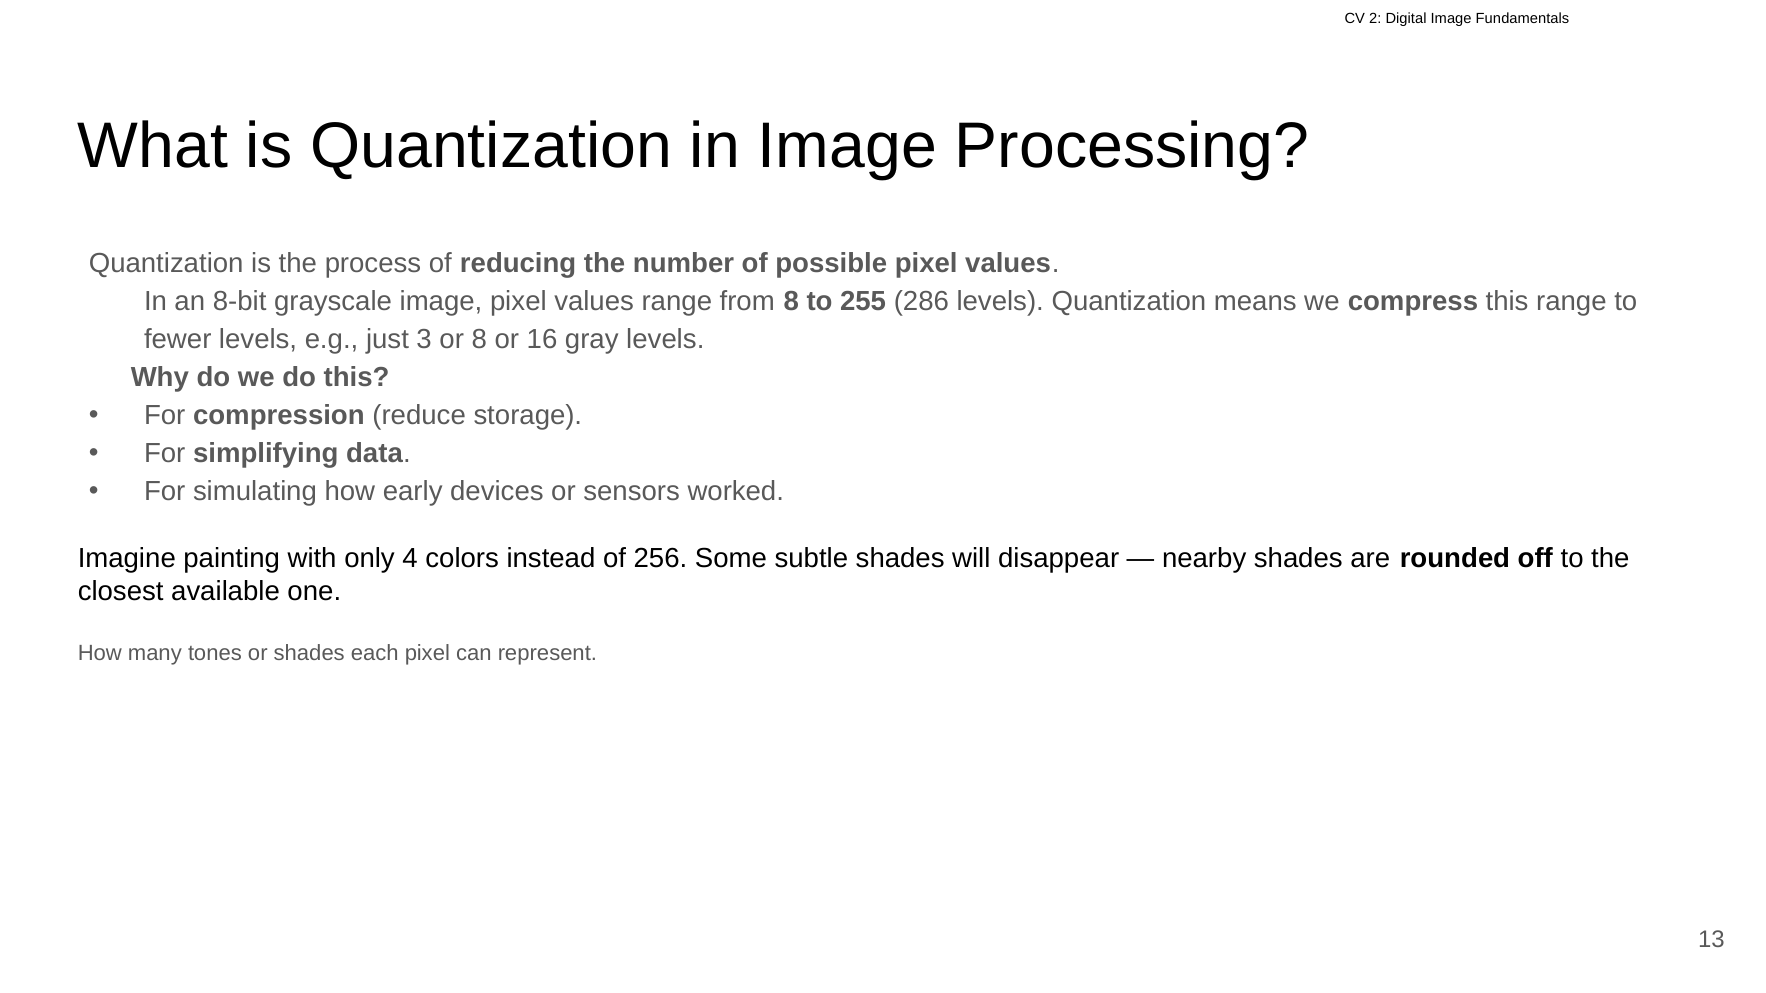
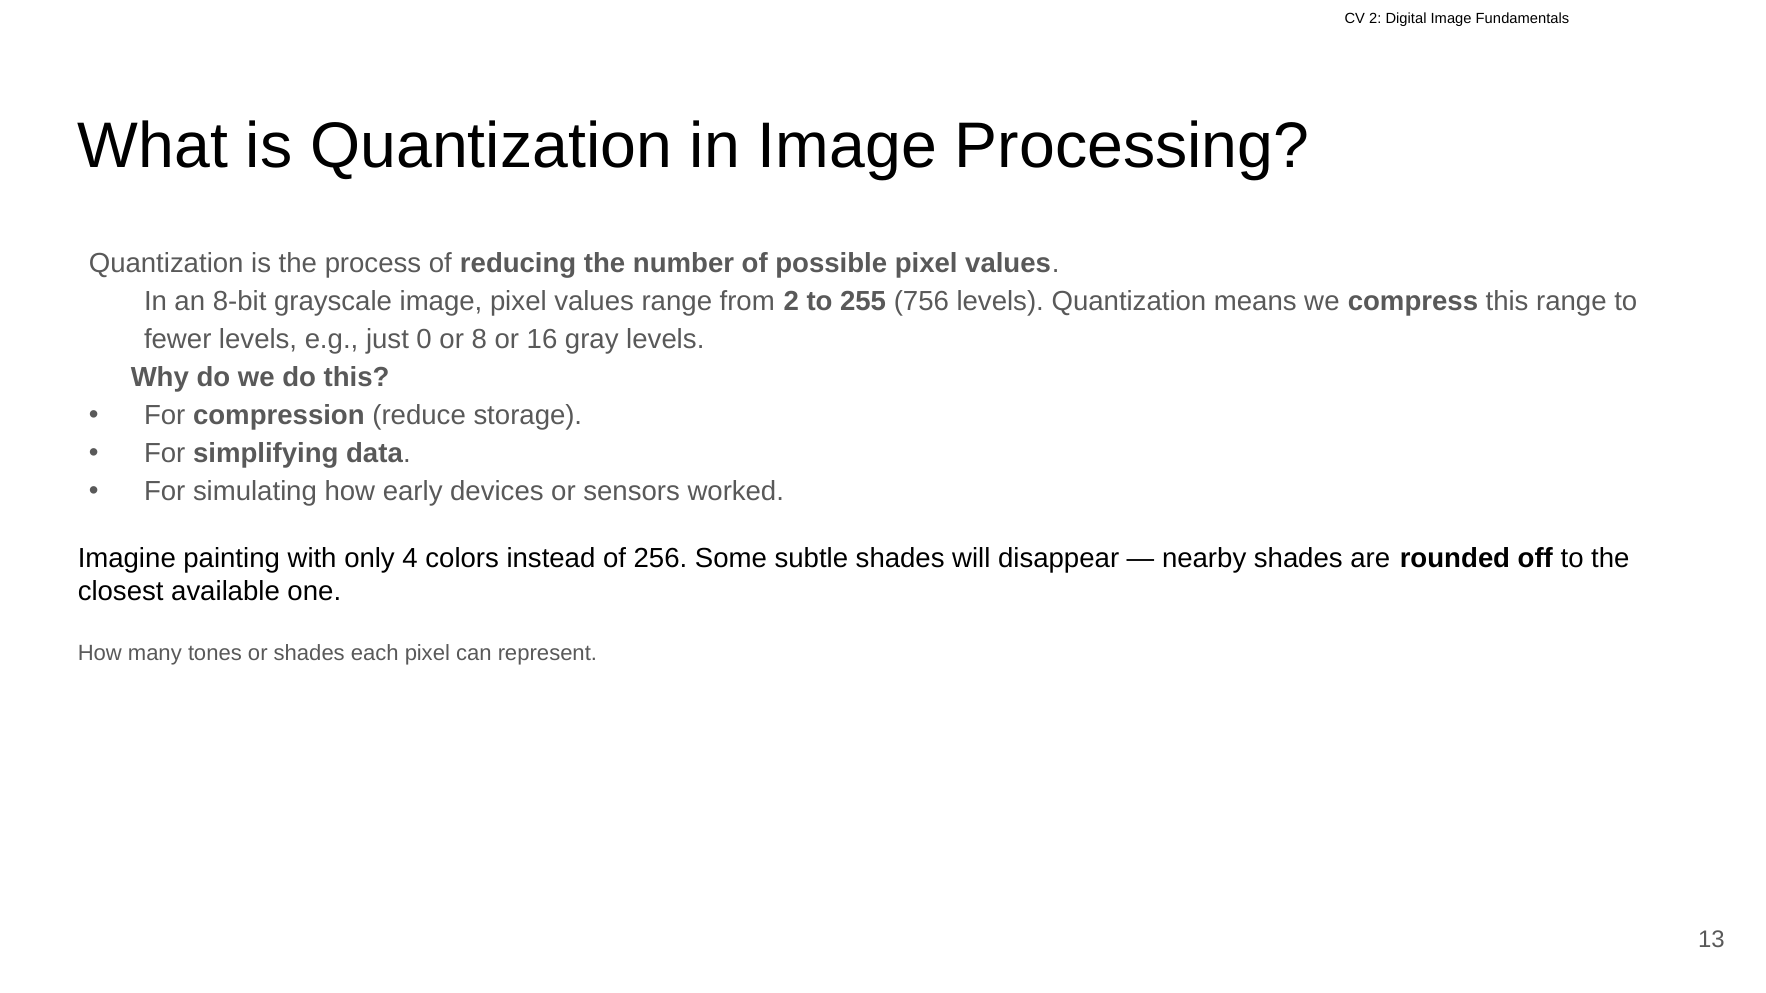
from 8: 8 -> 2 (791, 302)
286: 286 -> 756 (921, 302)
3: 3 -> 0 (424, 340)
